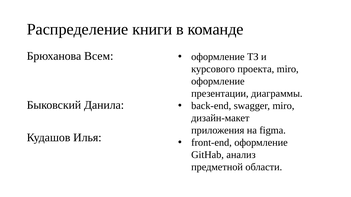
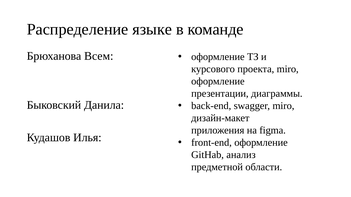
книги: книги -> языке (152, 29)
